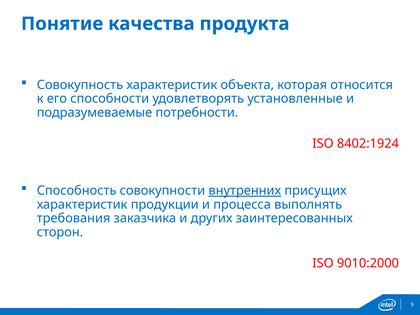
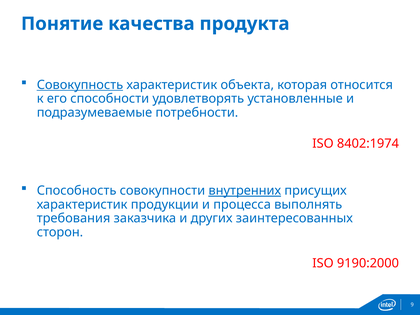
Совокупность underline: none -> present (80, 85)
8402:1924: 8402:1924 -> 8402:1974 (368, 144)
9010:2000: 9010:2000 -> 9190:2000 (368, 263)
